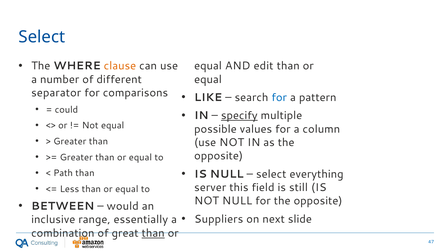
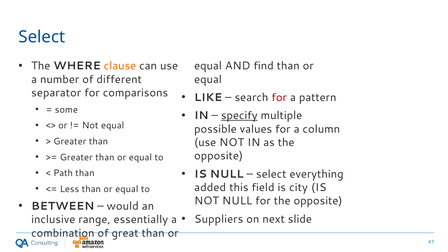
edit: edit -> find (264, 66)
for colour: blue -> red (279, 97)
could: could -> some (66, 110)
server: server -> added (210, 187)
still: still -> city (298, 187)
than underline: present -> none (153, 233)
